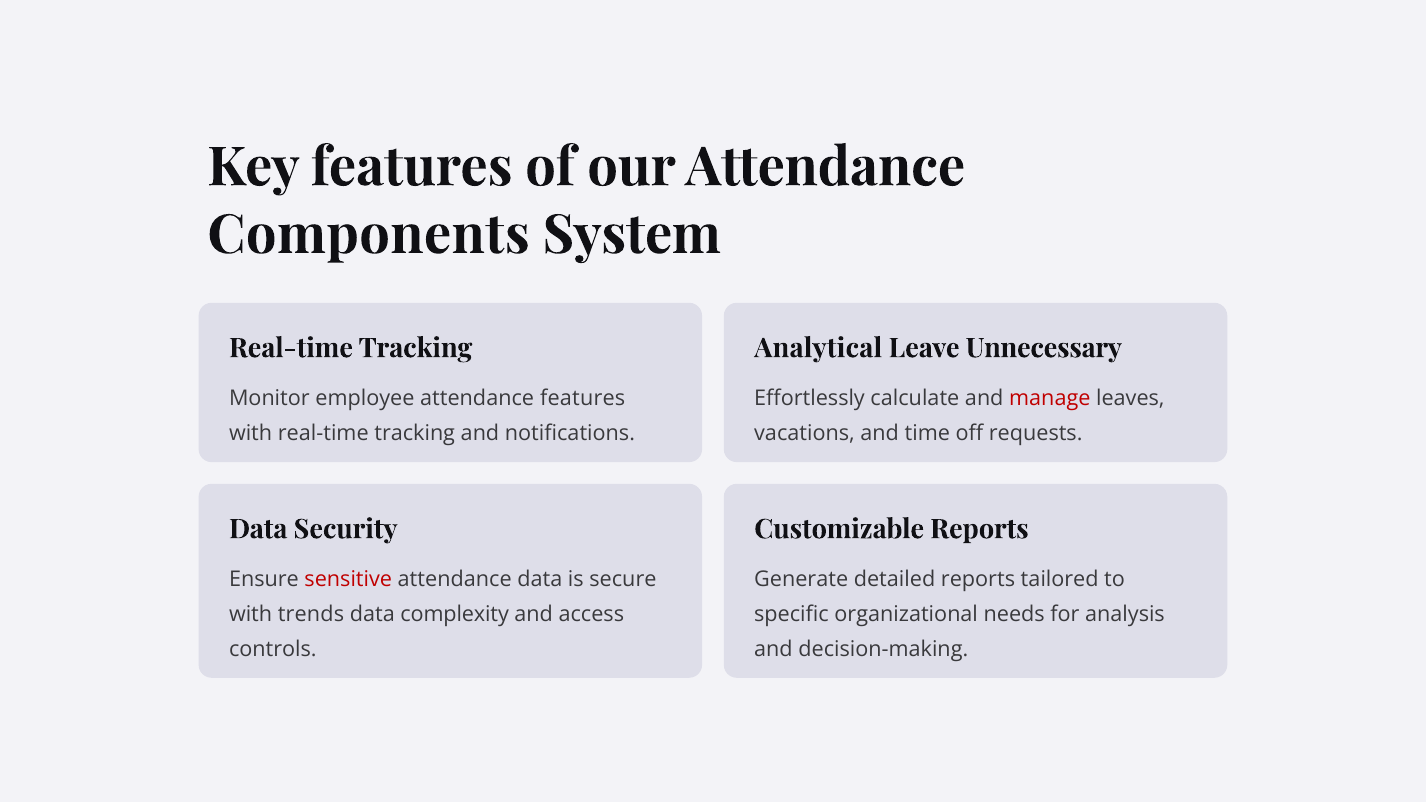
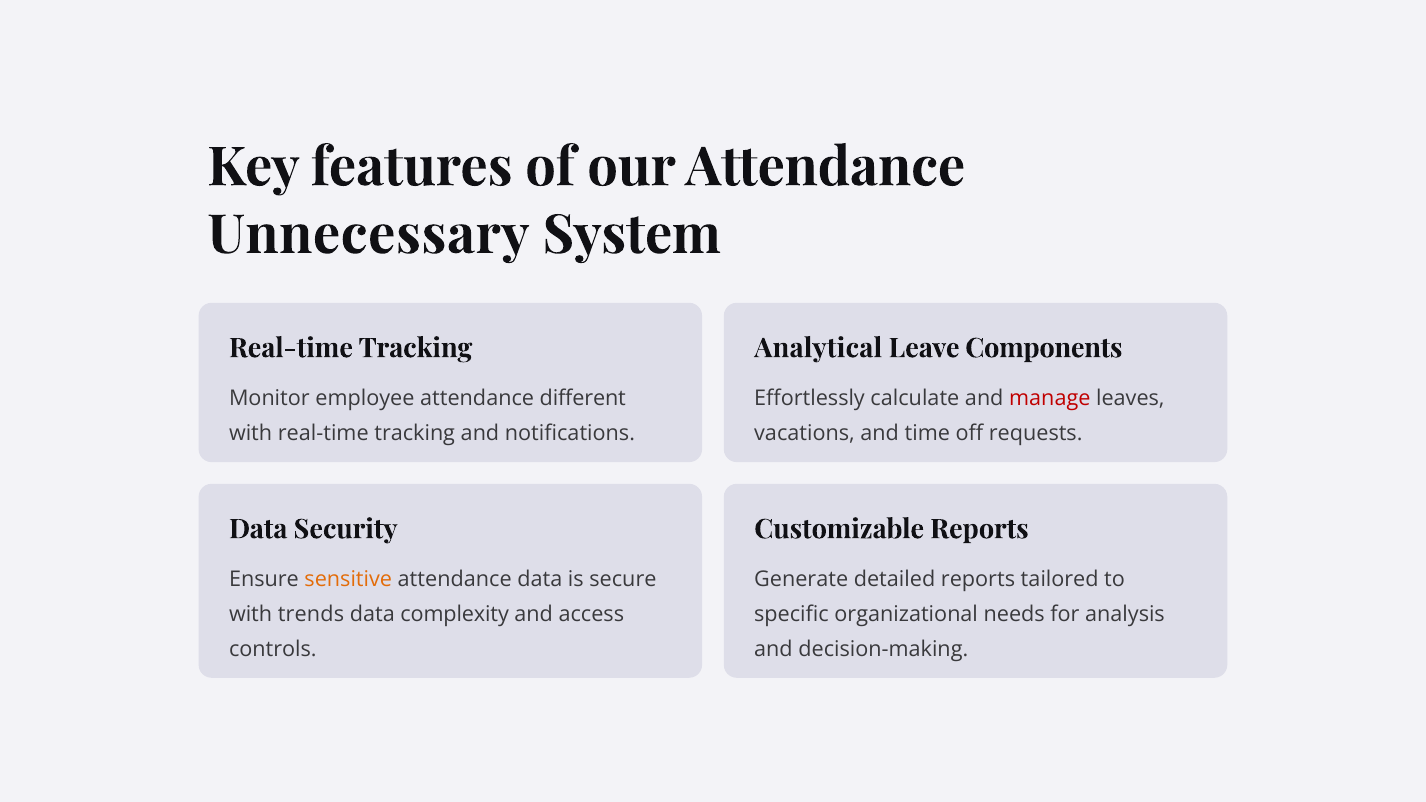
Components: Components -> Unnecessary (369, 235)
Unnecessary: Unnecessary -> Components (1044, 348)
attendance features: features -> different (583, 399)
sensitive colour: red -> orange (348, 580)
